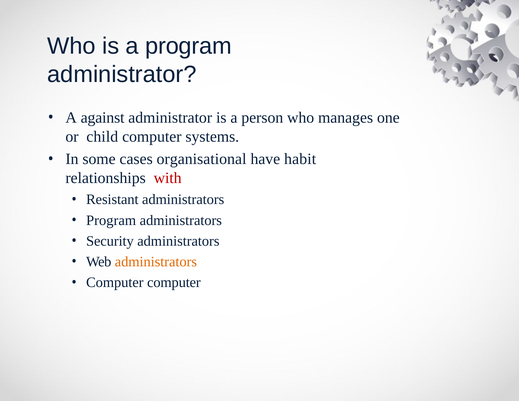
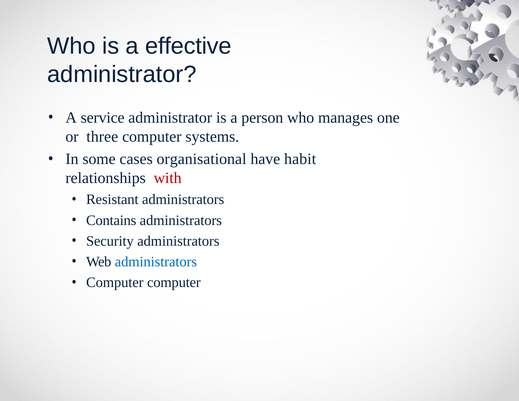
a program: program -> effective (188, 46)
against: against -> service (103, 118)
child: child -> three (102, 137)
Program: Program -> Contains (111, 220)
administrators colour: orange -> blue (156, 262)
